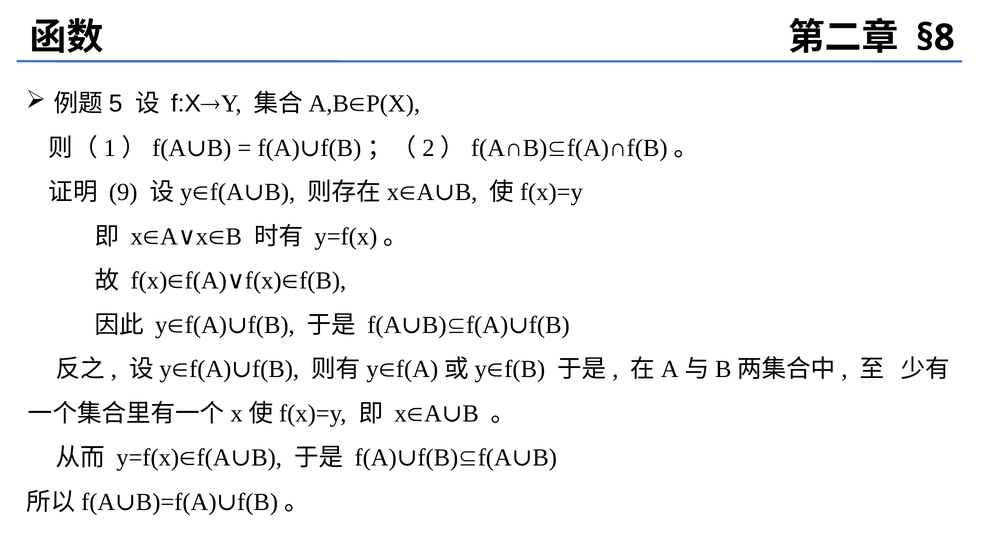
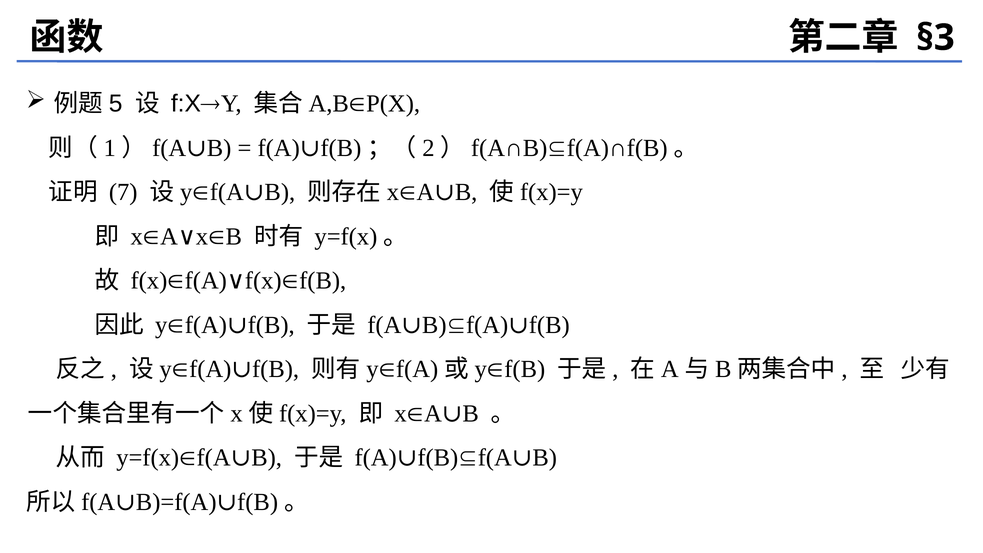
§8: §8 -> §3 (935, 38)
9: 9 -> 7 (123, 192)
